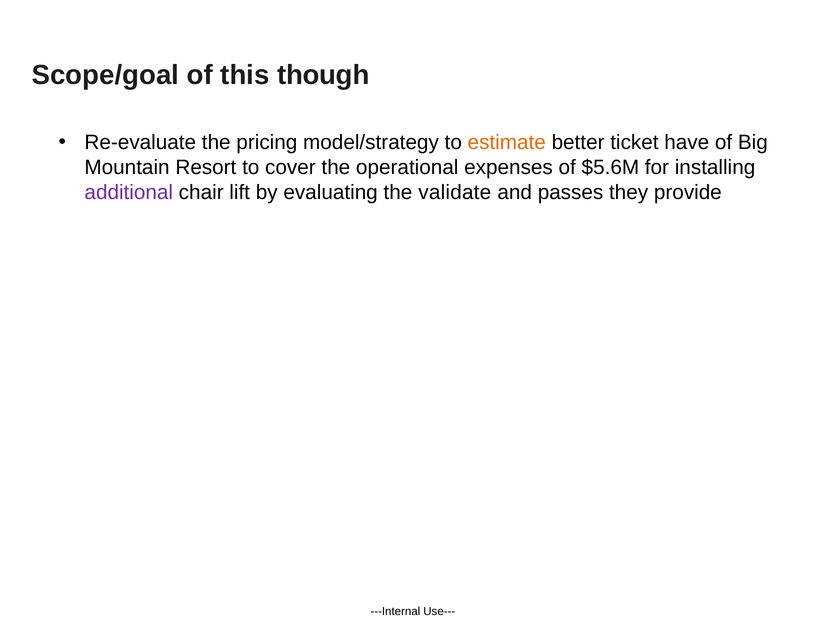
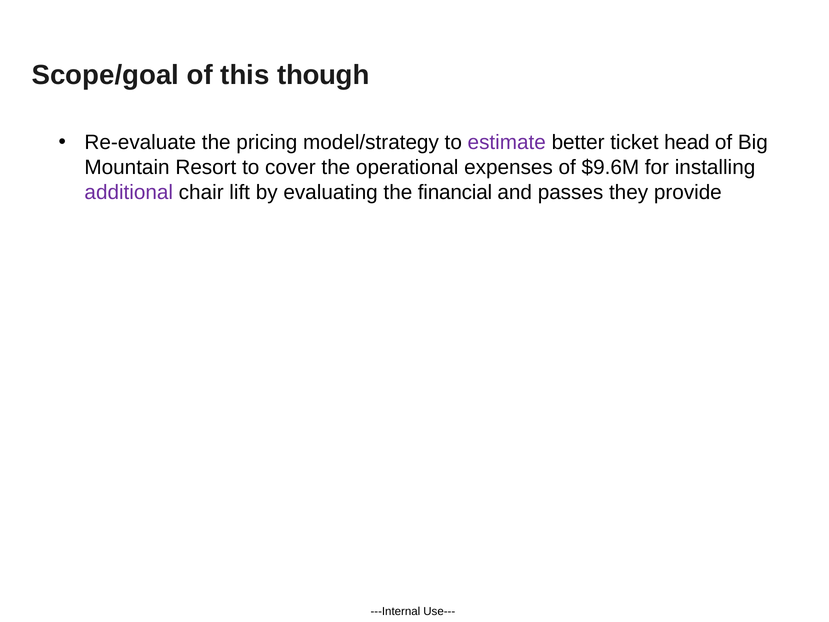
estimate colour: orange -> purple (507, 142)
have: have -> head (687, 142)
$5.6M: $5.6M -> $9.6M (610, 167)
validate: validate -> financial (455, 192)
